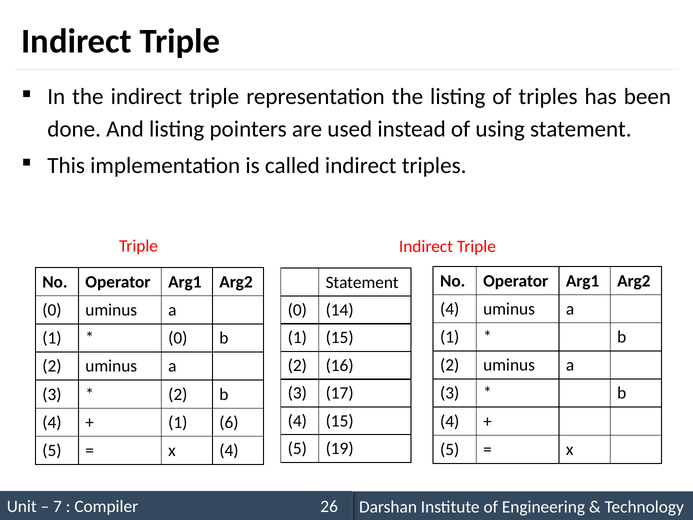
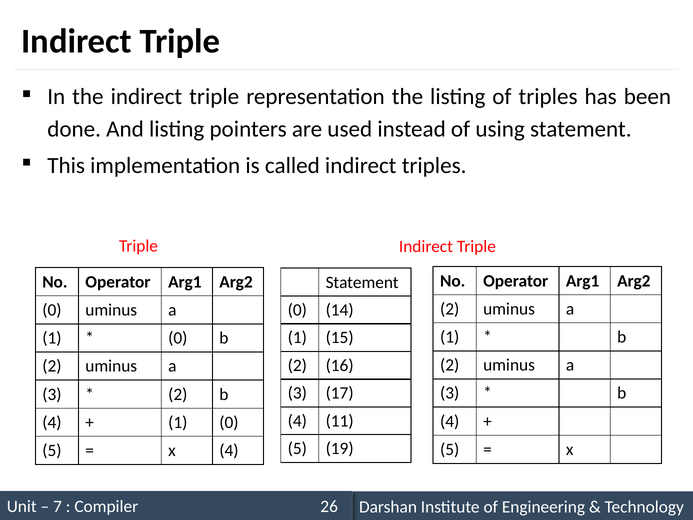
14 4: 4 -> 2 (450, 309)
4 15: 15 -> 11 (340, 421)
1 6: 6 -> 0 (229, 422)
